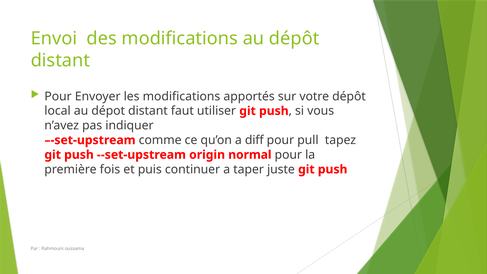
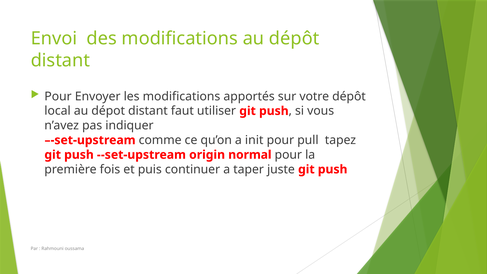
diff: diff -> init (254, 140)
